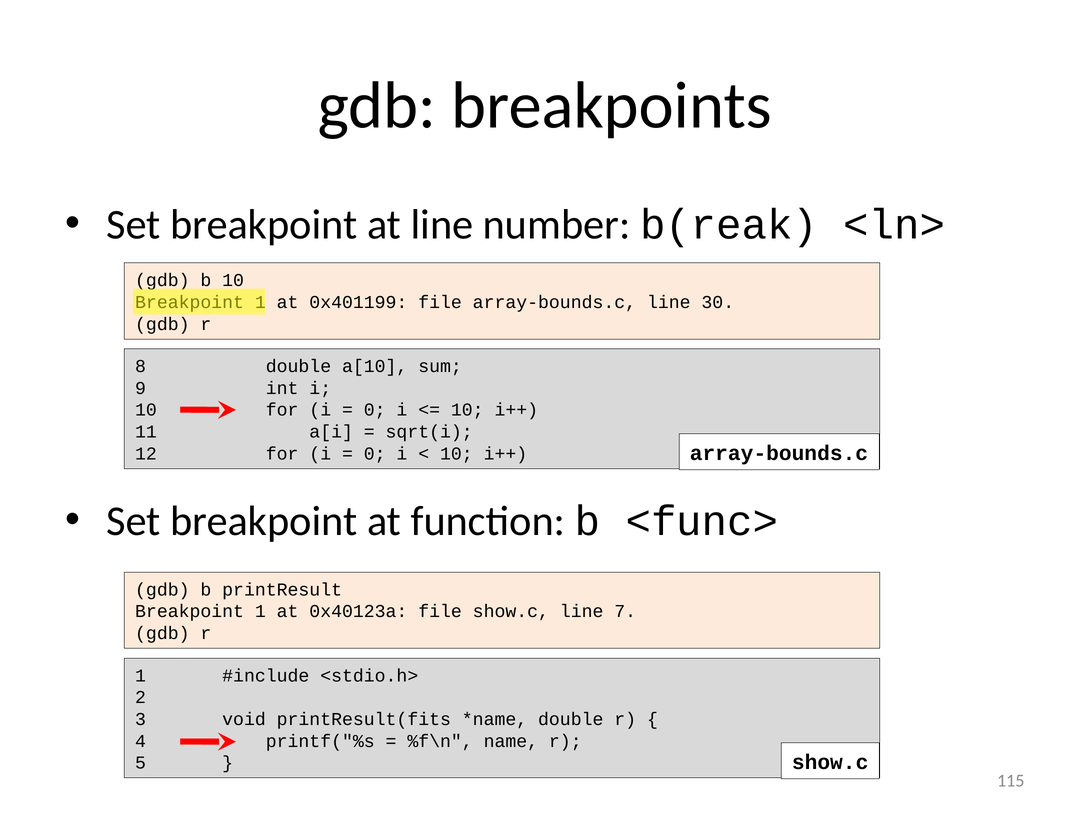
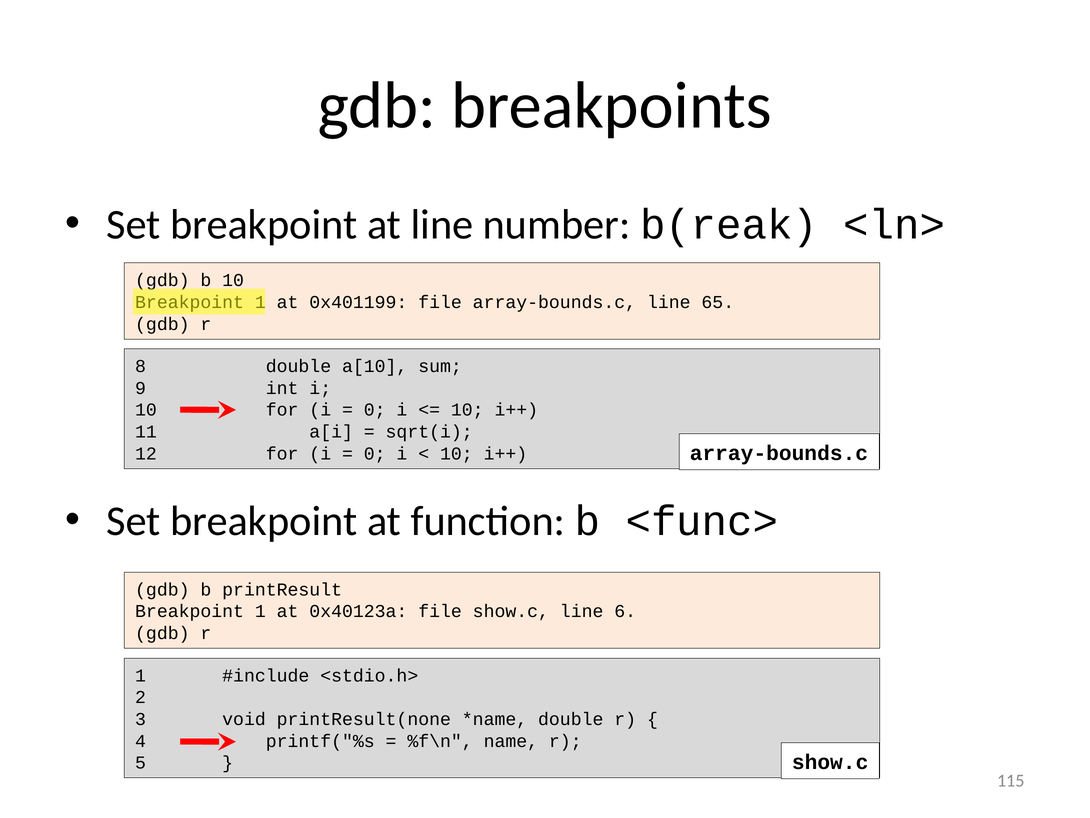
30: 30 -> 65 (718, 302)
7: 7 -> 6 (625, 611)
printResult(fits: printResult(fits -> printResult(none (364, 719)
